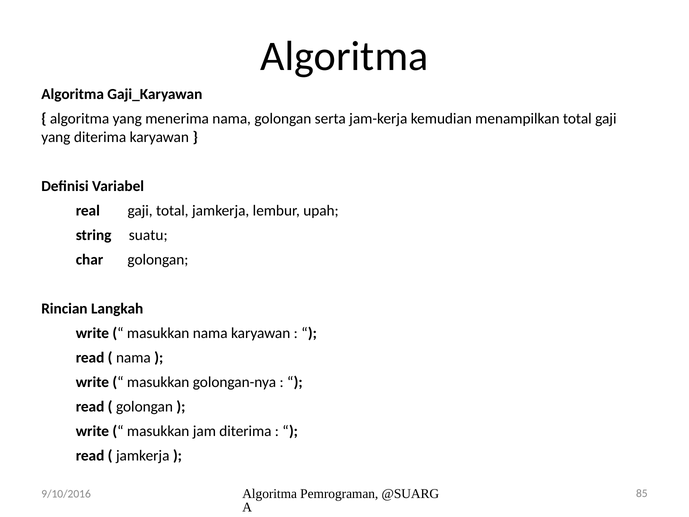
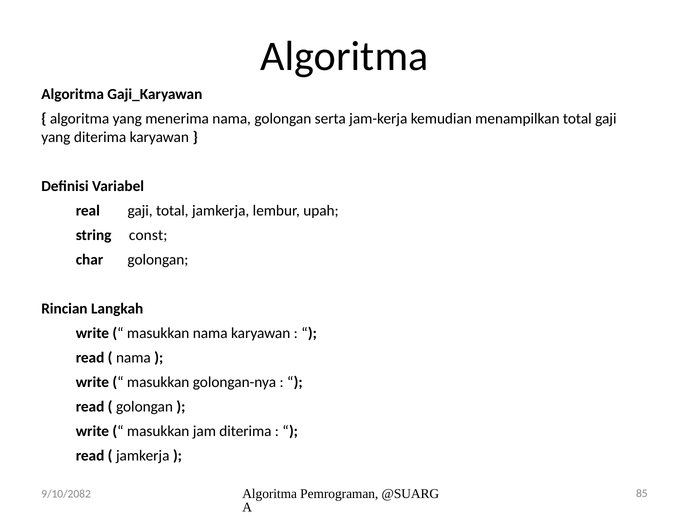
suatu: suatu -> const (148, 235)
9/10/2016: 9/10/2016 -> 9/10/2082 (66, 493)
